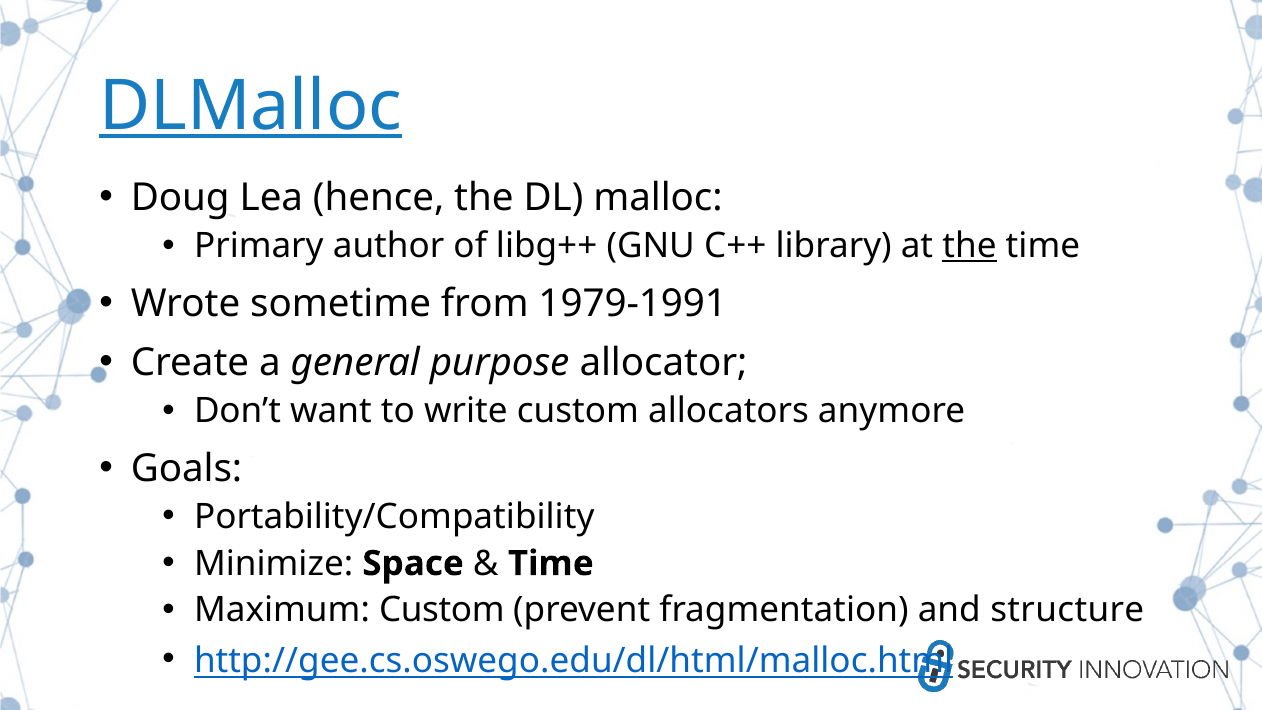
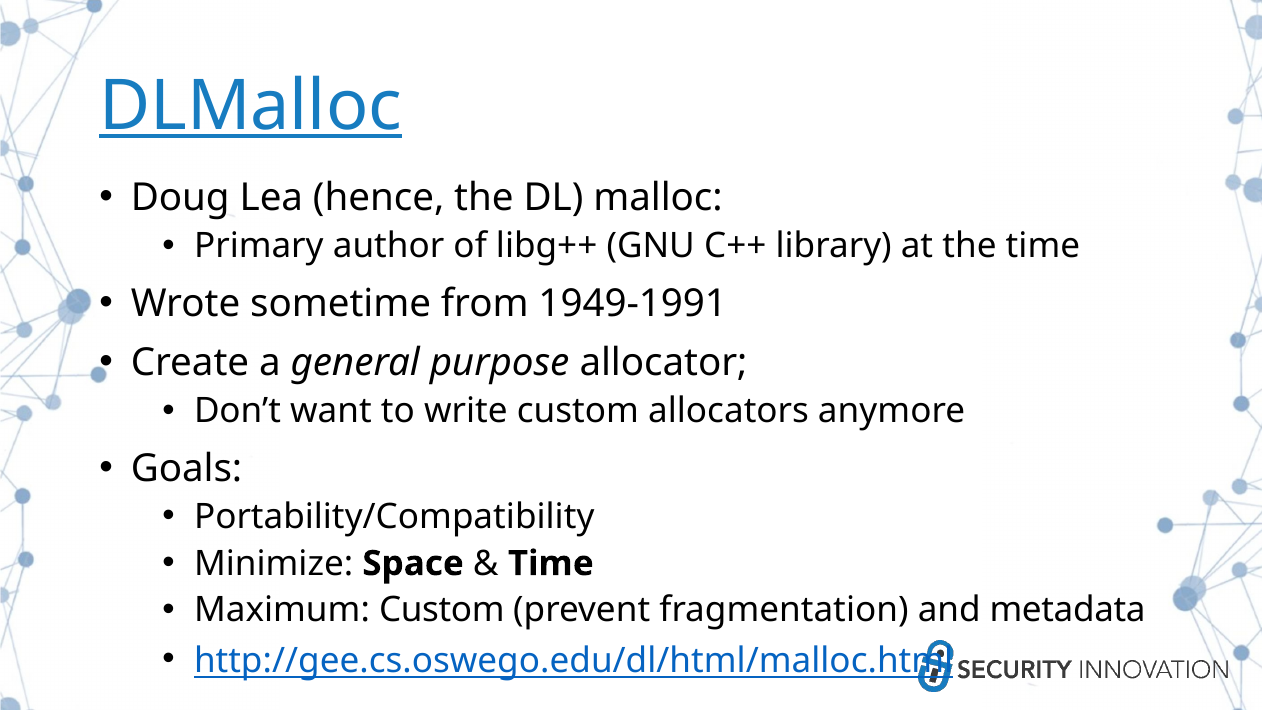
the underline: present -> none (969, 246)
1979-1991: 1979-1991 -> 1949-1991 (633, 303)
structure: structure -> metadata (1068, 610)
